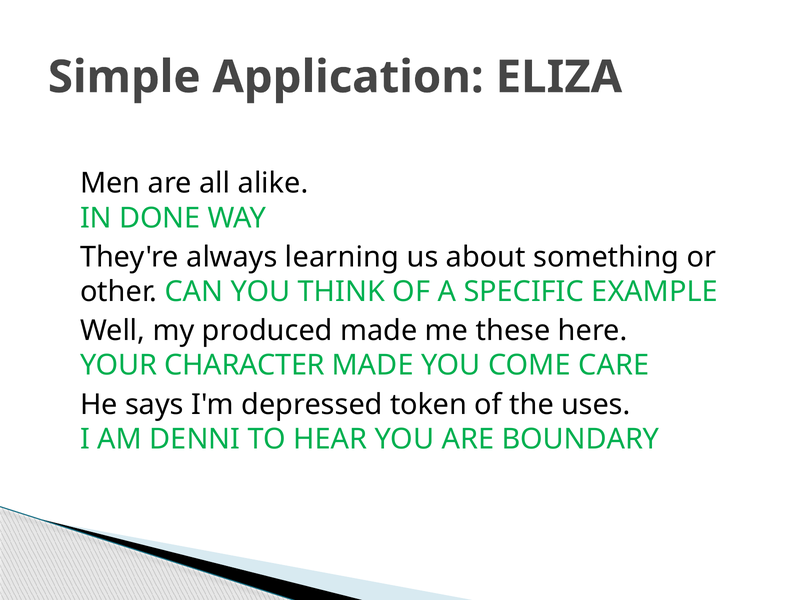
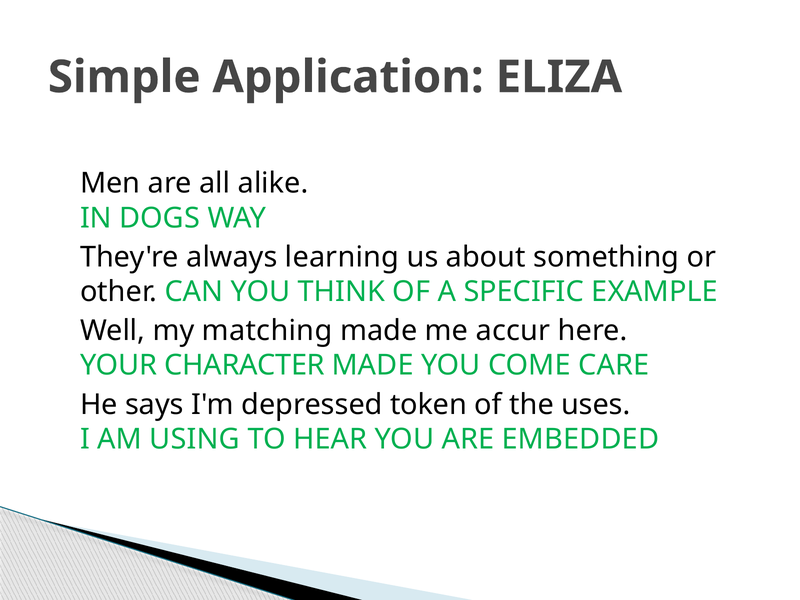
DONE: DONE -> DOGS (160, 218)
produced: produced -> matching (267, 331)
these: these -> accur (513, 331)
DENNI: DENNI -> USING (195, 439)
BOUNDARY: BOUNDARY -> EMBEDDED (580, 439)
